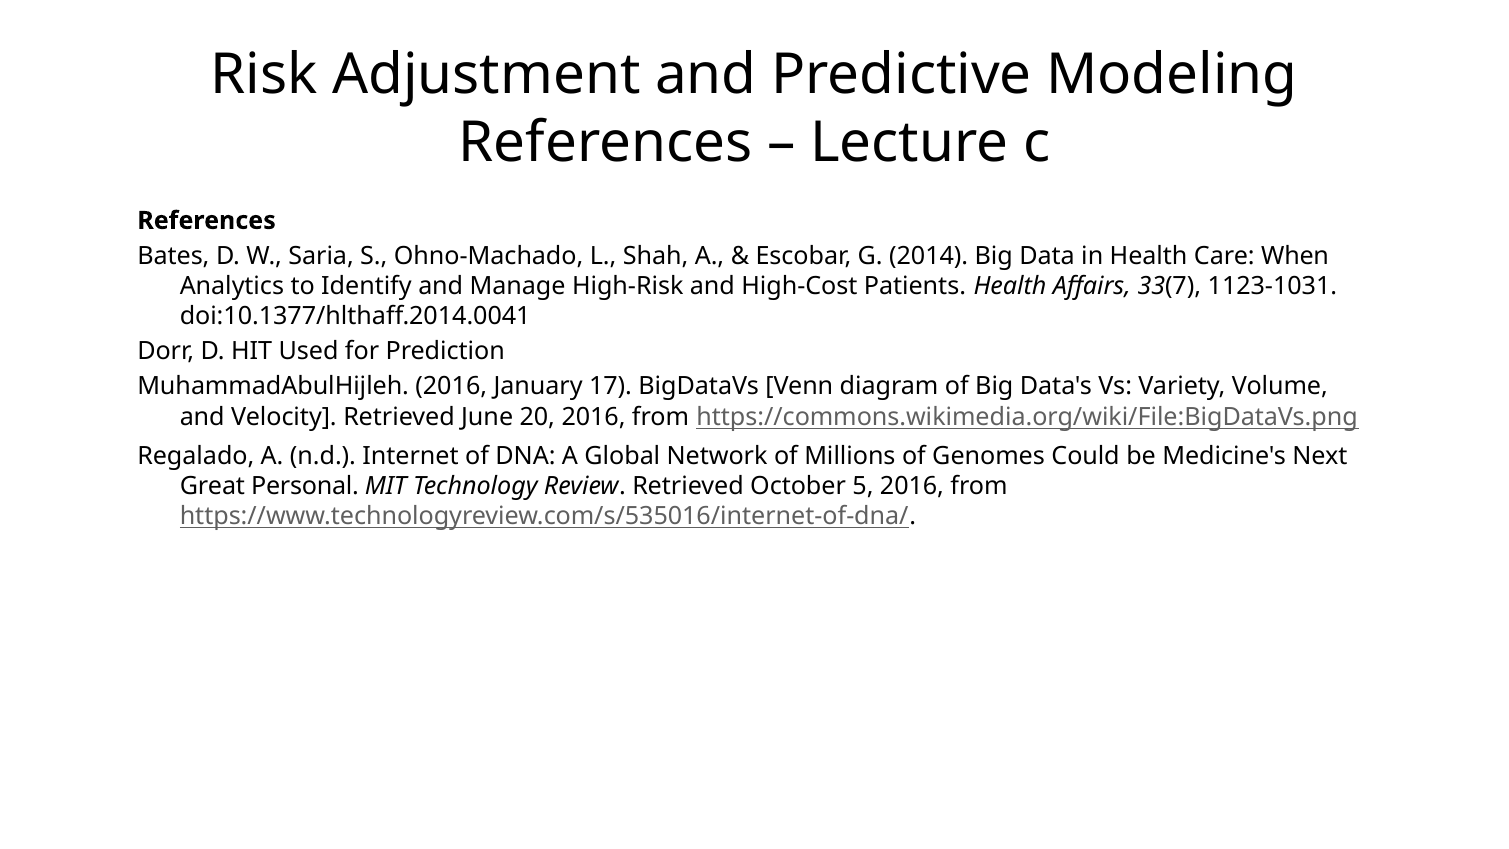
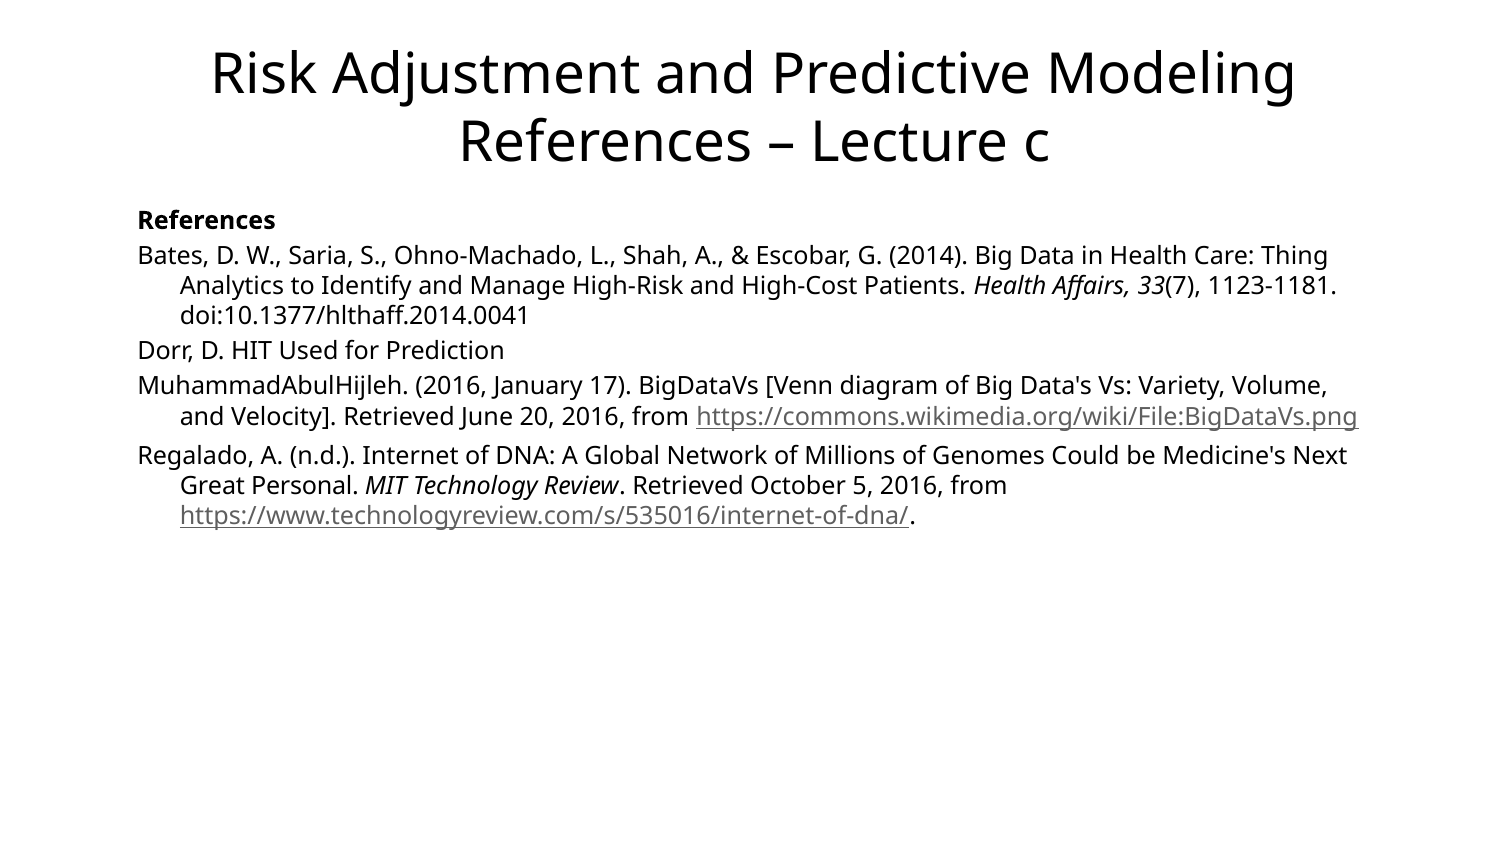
When: When -> Thing (1295, 256)
1123-1031: 1123-1031 -> 1123-1181 (1272, 286)
